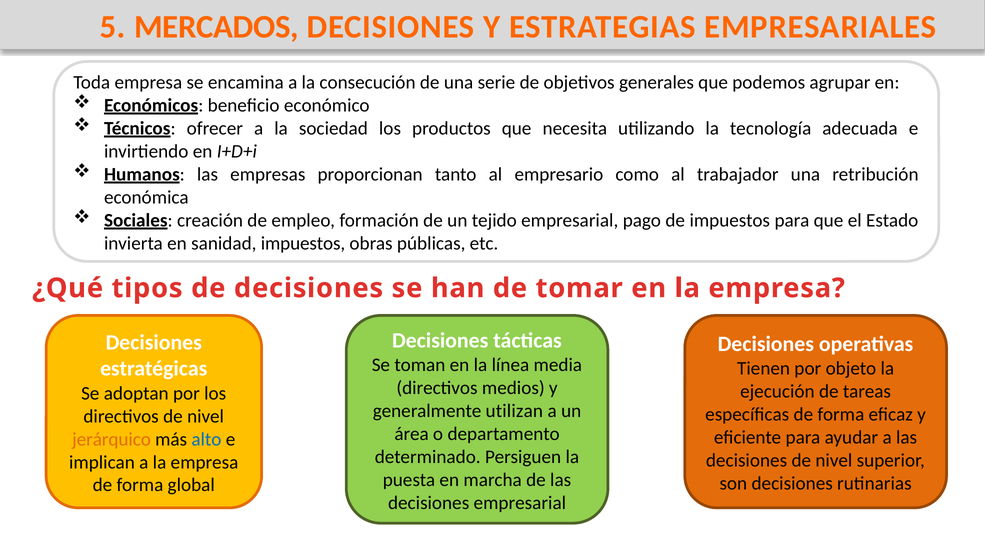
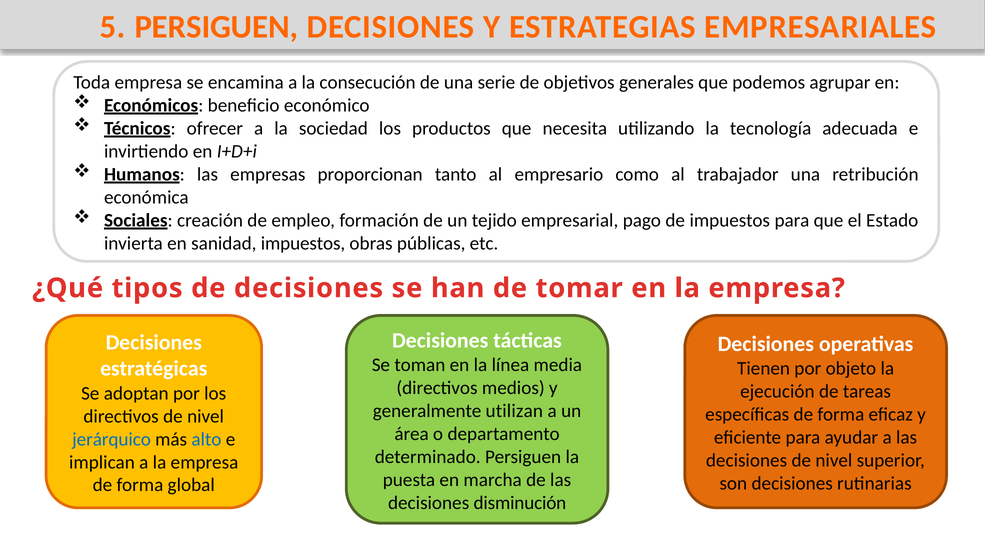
5 MERCADOS: MERCADOS -> PERSIGUEN (216, 27)
jerárquico colour: orange -> blue (112, 439)
decisiones empresarial: empresarial -> disminución (520, 503)
